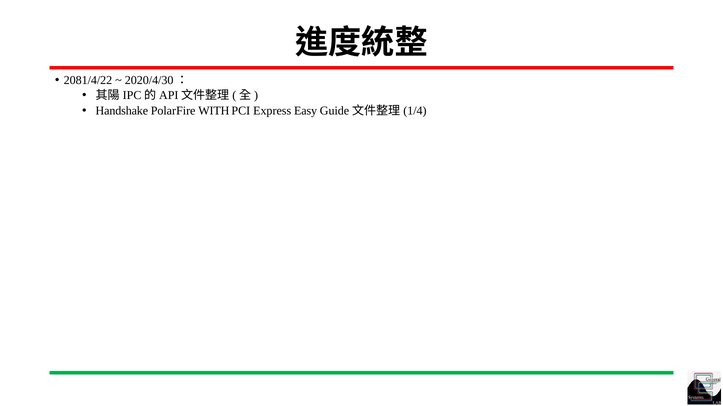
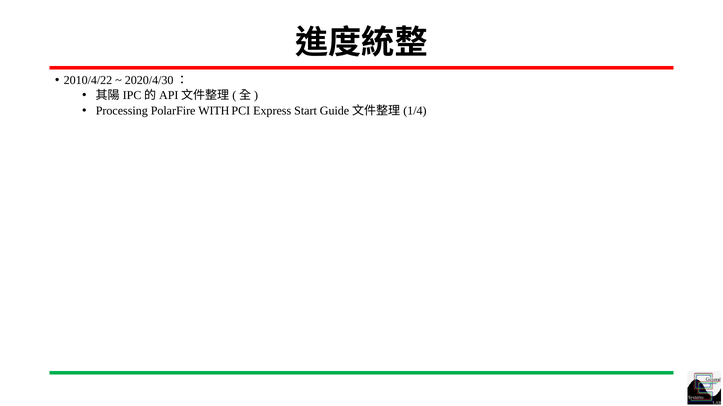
2081/4/22: 2081/4/22 -> 2010/4/22 (88, 80)
Handshake: Handshake -> Processing (122, 111)
Easy: Easy -> Start (306, 111)
